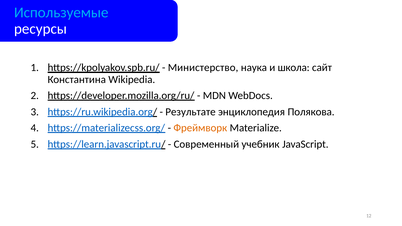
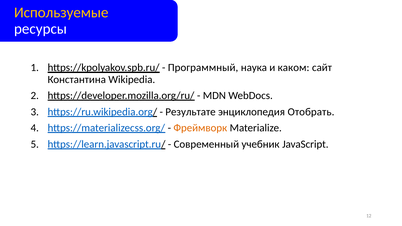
Используемые colour: light blue -> yellow (61, 12)
Министерство: Министерство -> Программный (203, 68)
школа: школа -> каком (294, 68)
Полякова: Полякова -> Отобрать (311, 112)
